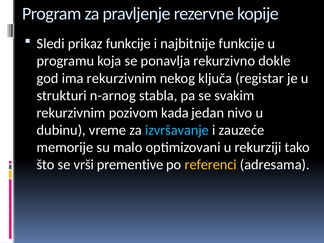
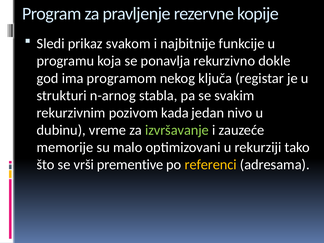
prikaz funkcije: funkcije -> svakom (128, 44)
ima rekurzivnim: rekurzivnim -> programom (122, 78)
izvršavanje colour: light blue -> light green (177, 130)
